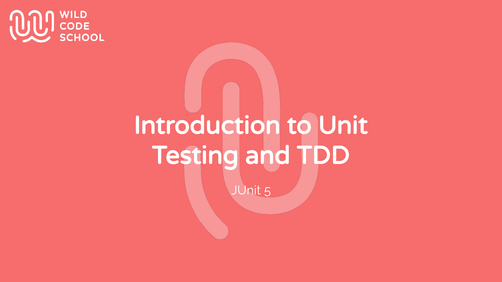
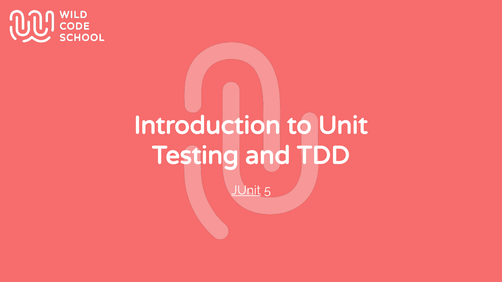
JUnit underline: none -> present (246, 191)
